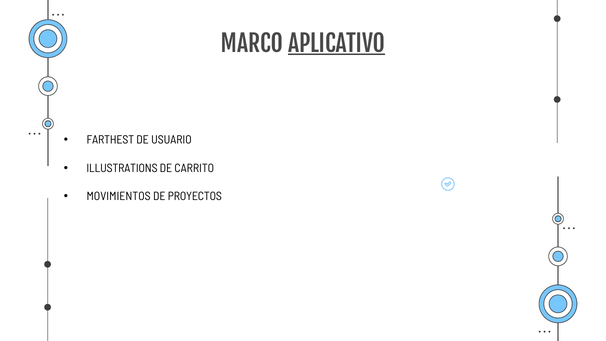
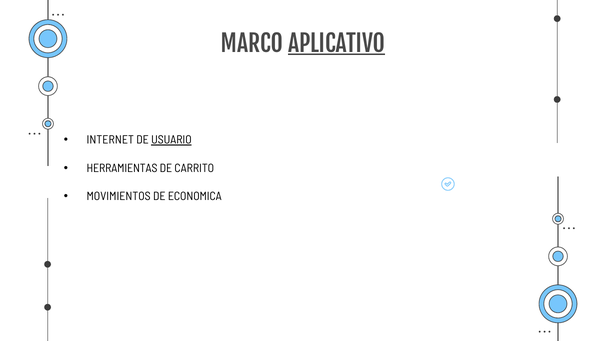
FARTHEST: FARTHEST -> INTERNET (110, 140)
USUARIO underline: none -> present (171, 140)
ILLUSTRATIONS: ILLUSTRATIONS -> HERRAMIENTAS (122, 168)
PROYECTOS: PROYECTOS -> ECONOMICA (195, 196)
